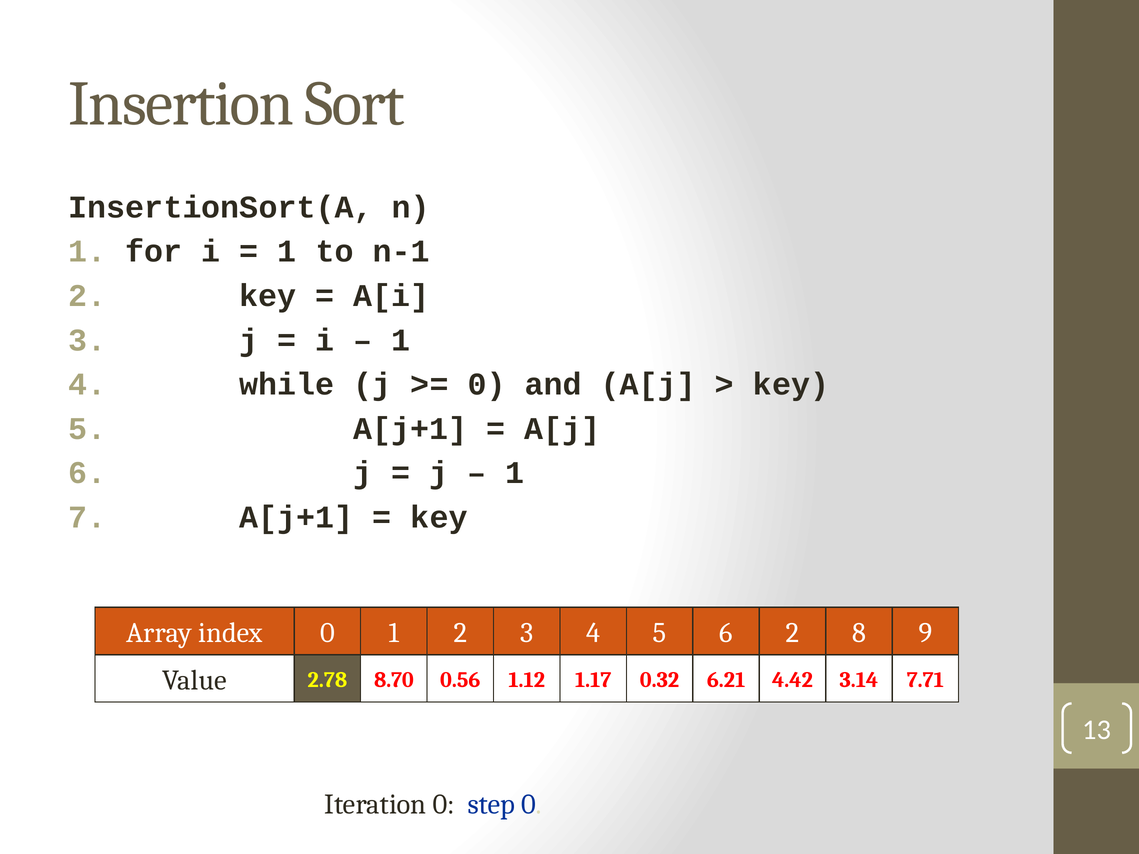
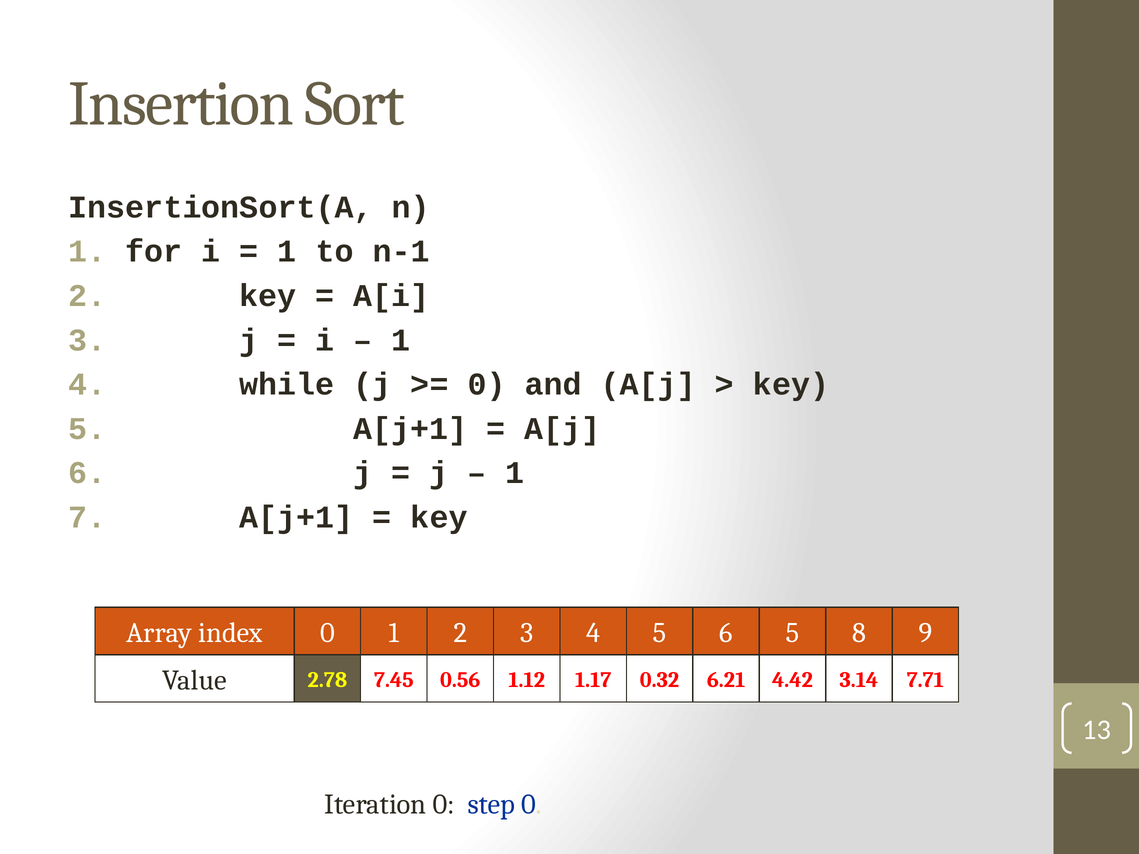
6 2: 2 -> 5 (793, 633)
8.70: 8.70 -> 7.45 (394, 680)
